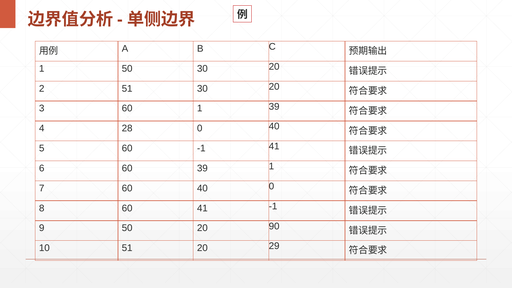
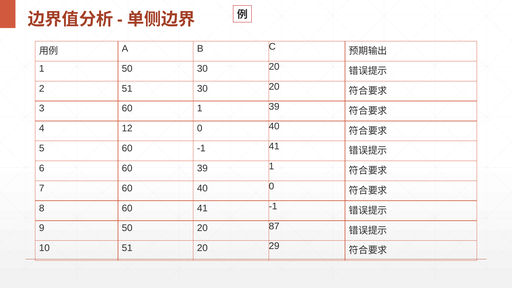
28: 28 -> 12 (127, 128)
90: 90 -> 87 (274, 226)
